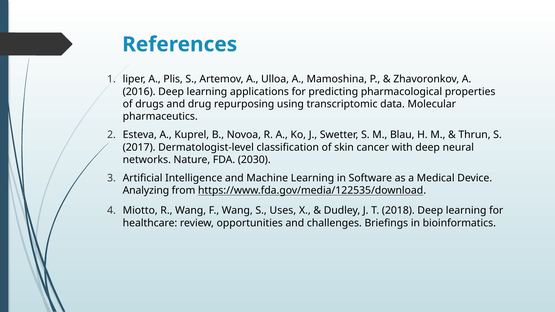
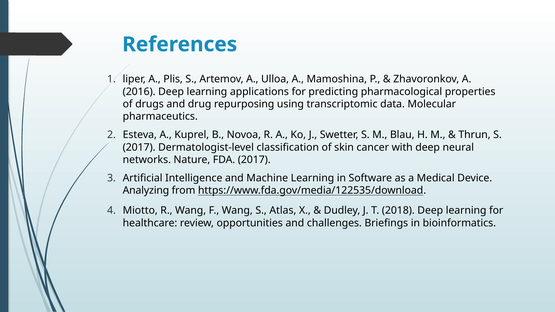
FDA 2030: 2030 -> 2017 (254, 160)
Uses: Uses -> Atlas (283, 211)
